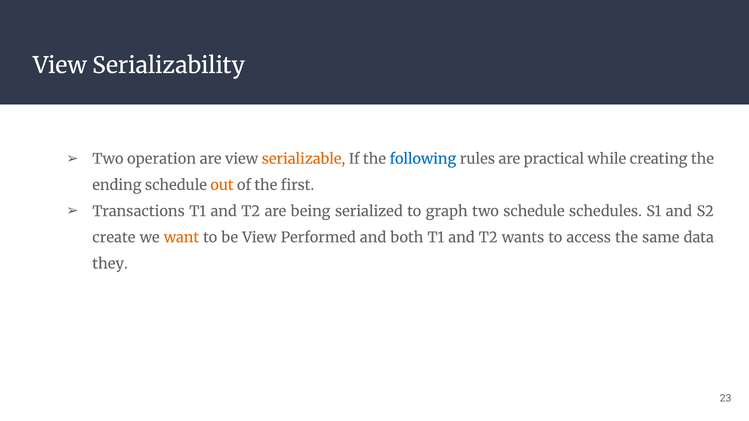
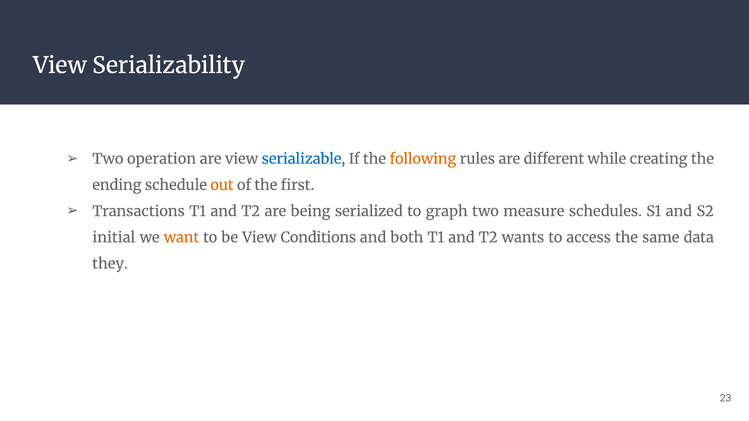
serializable colour: orange -> blue (303, 159)
following colour: blue -> orange (423, 159)
practical: practical -> different (554, 159)
two schedule: schedule -> measure (534, 211)
create: create -> initial (114, 238)
Performed: Performed -> Conditions (318, 238)
